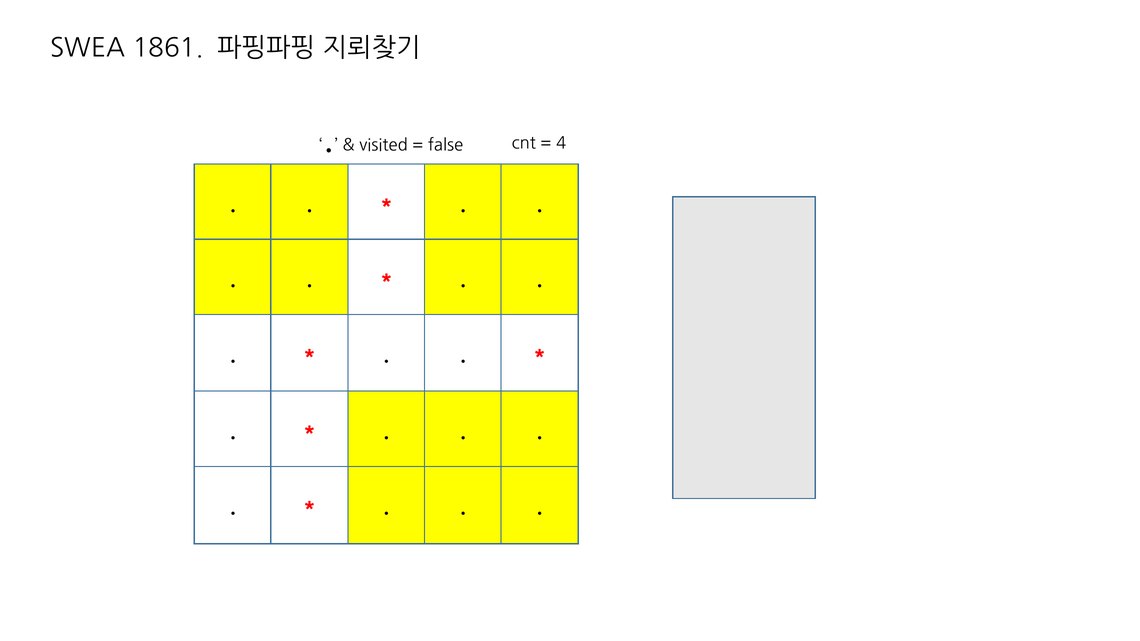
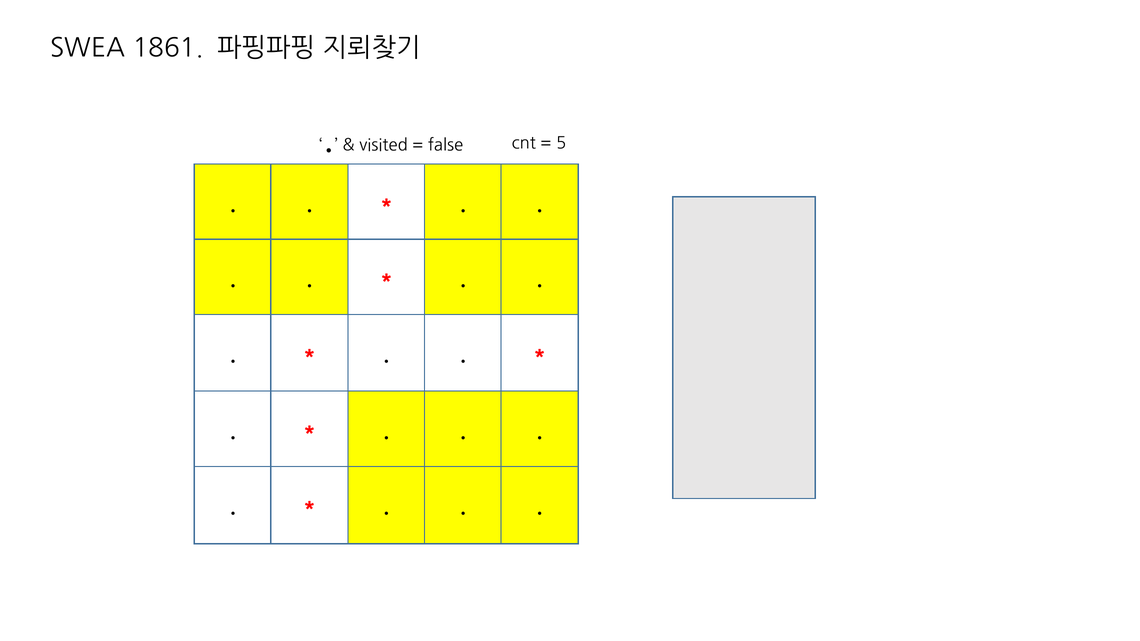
4: 4 -> 5 (561, 143)
